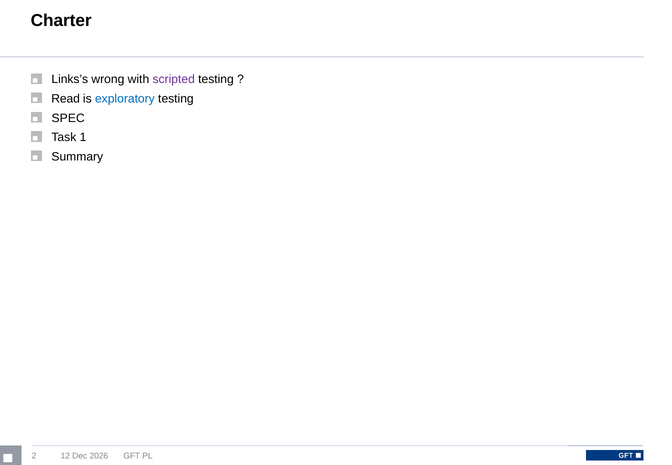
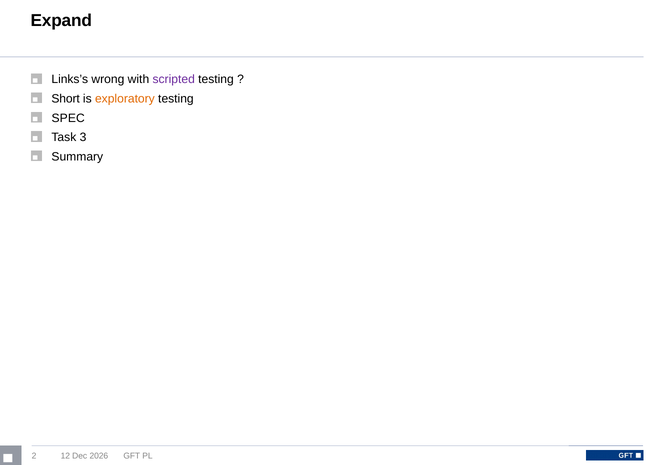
Charter: Charter -> Expand (61, 20)
Read: Read -> Short (66, 99)
exploratory colour: blue -> orange (125, 99)
1: 1 -> 3 (83, 137)
